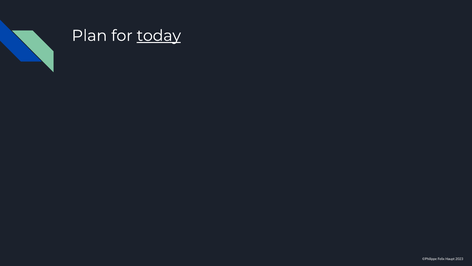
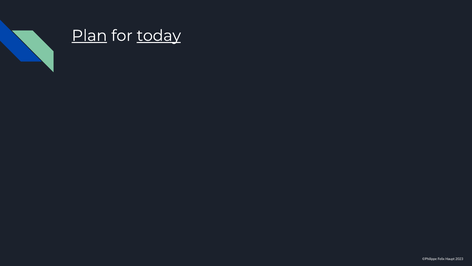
Plan underline: none -> present (89, 36)
